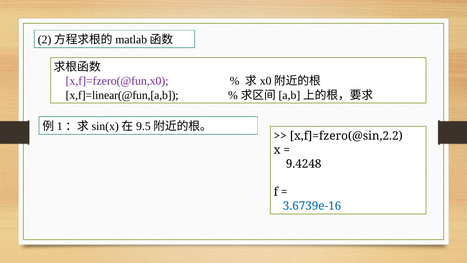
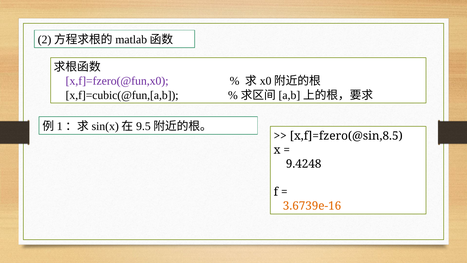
x,f]=linear(@fun,[a,b: x,f]=linear(@fun,[a,b -> x,f]=cubic(@fun,[a,b (122, 95)
x,f]=fzero(@sin,2.2: x,f]=fzero(@sin,2.2 -> x,f]=fzero(@sin,8.5 (346, 136)
3.6739e-16 colour: blue -> orange (312, 206)
